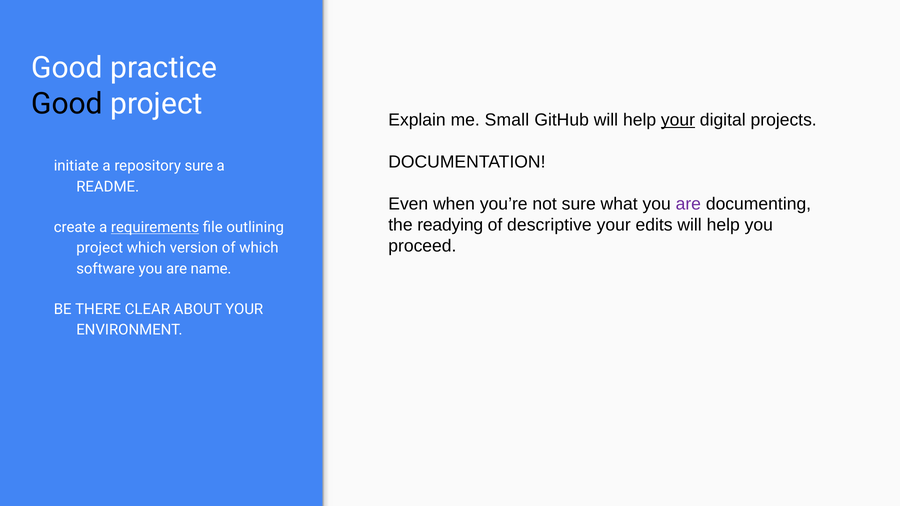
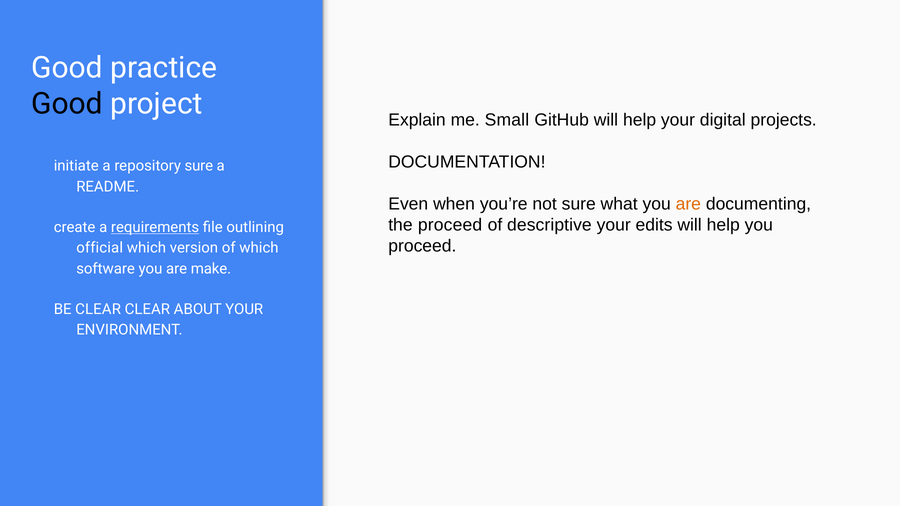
your underline: present -> none (678, 120)
are colour: purple -> orange (688, 204)
the readying: readying -> proceed (450, 225)
project: project -> official (100, 248)
name: name -> make (211, 269)
BE THERE: THERE -> CLEAR (98, 309)
